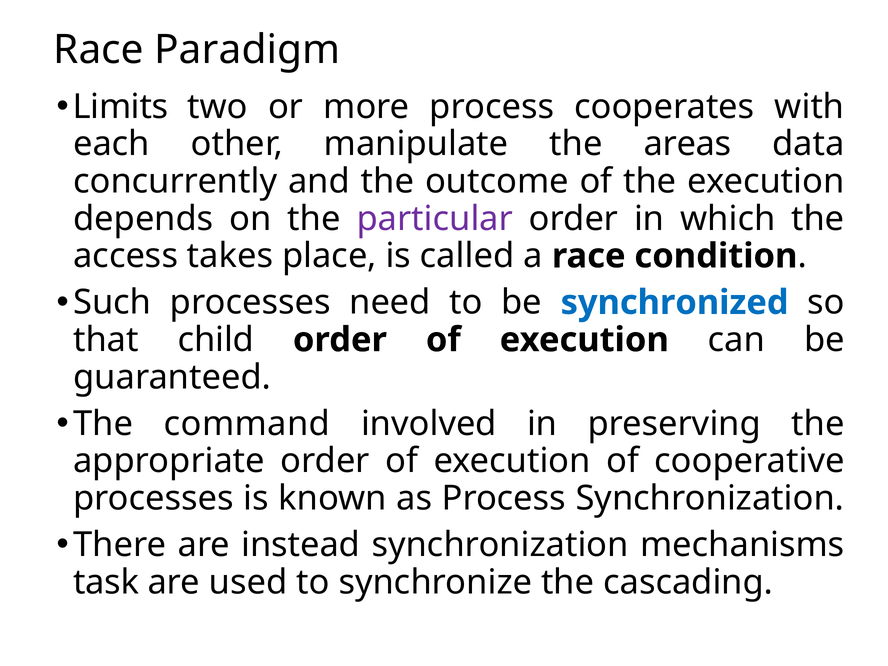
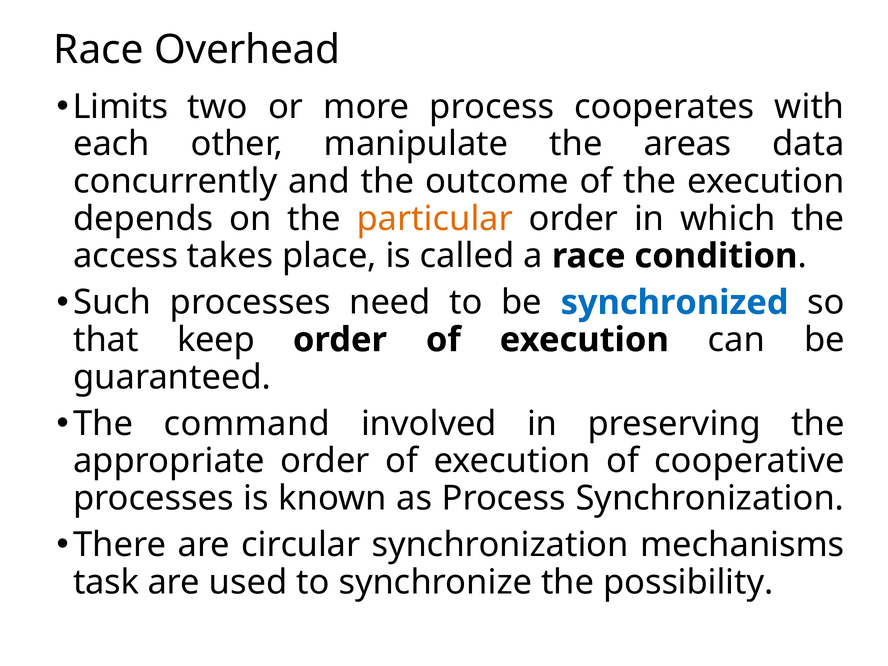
Paradigm: Paradigm -> Overhead (247, 50)
particular colour: purple -> orange (435, 219)
child: child -> keep (216, 340)
instead: instead -> circular (301, 545)
cascading: cascading -> possibility (688, 582)
